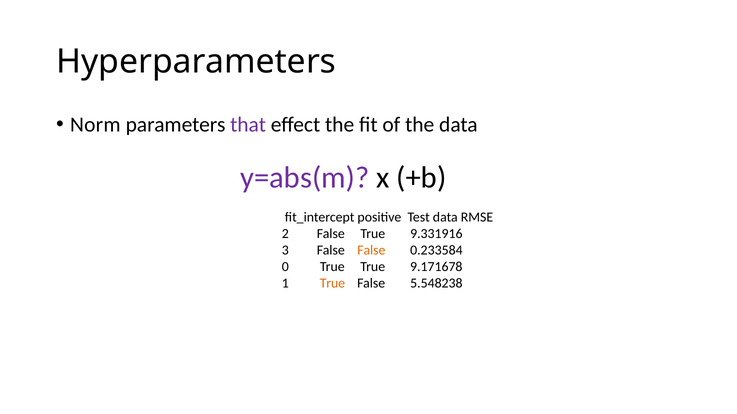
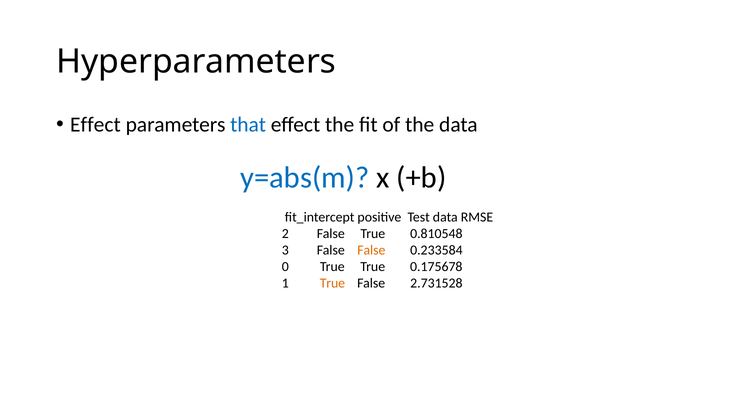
Norm: Norm -> Effect (95, 125)
that colour: purple -> blue (248, 125)
y=abs(m colour: purple -> blue (305, 178)
9.331916: 9.331916 -> 0.810548 (436, 234)
9.171678: 9.171678 -> 0.175678 (436, 267)
5.548238: 5.548238 -> 2.731528 (436, 284)
